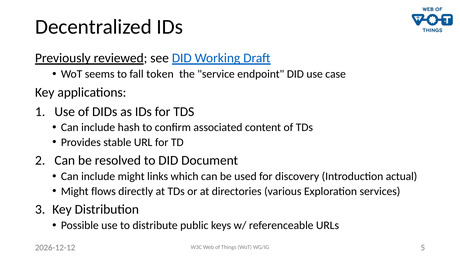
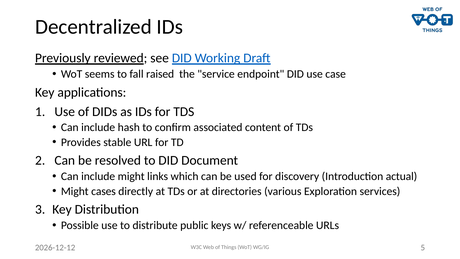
token: token -> raised (160, 74)
flows: flows -> cases (104, 191)
